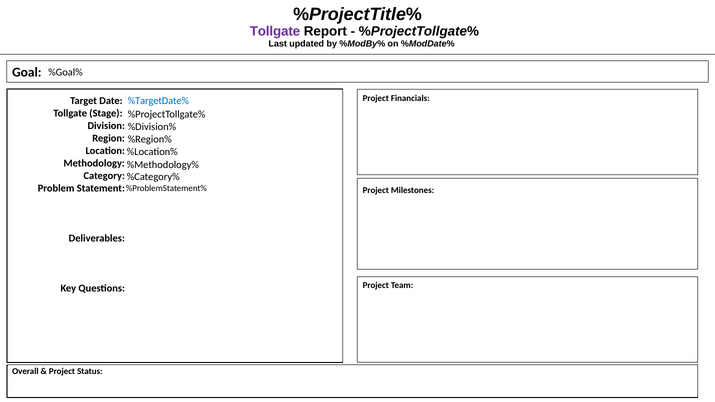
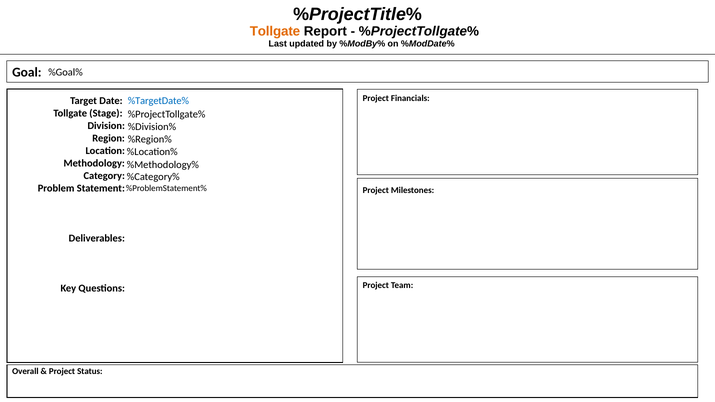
Tollgate colour: purple -> orange (275, 31)
